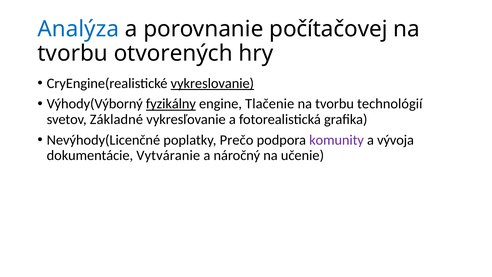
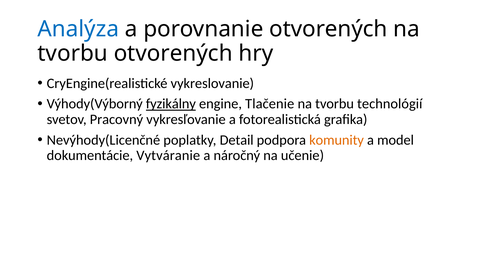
porovnanie počítačovej: počítačovej -> otvorených (328, 29)
vykreslovanie underline: present -> none (212, 83)
Základné: Základné -> Pracovný (116, 119)
Prečo: Prečo -> Detail (237, 140)
komunity colour: purple -> orange (337, 140)
vývoja: vývoja -> model (396, 140)
